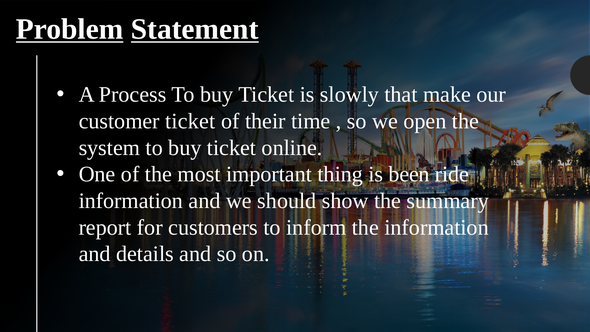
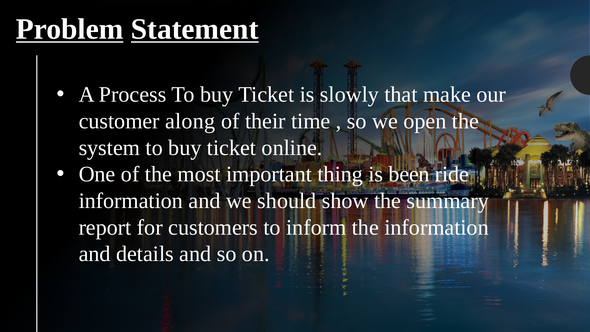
customer ticket: ticket -> along (190, 121)
